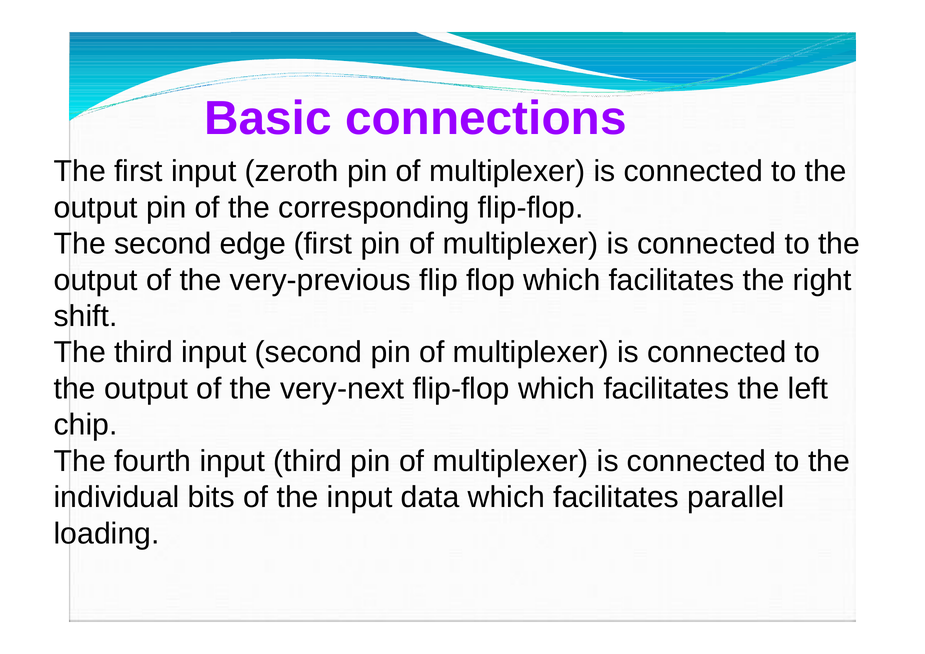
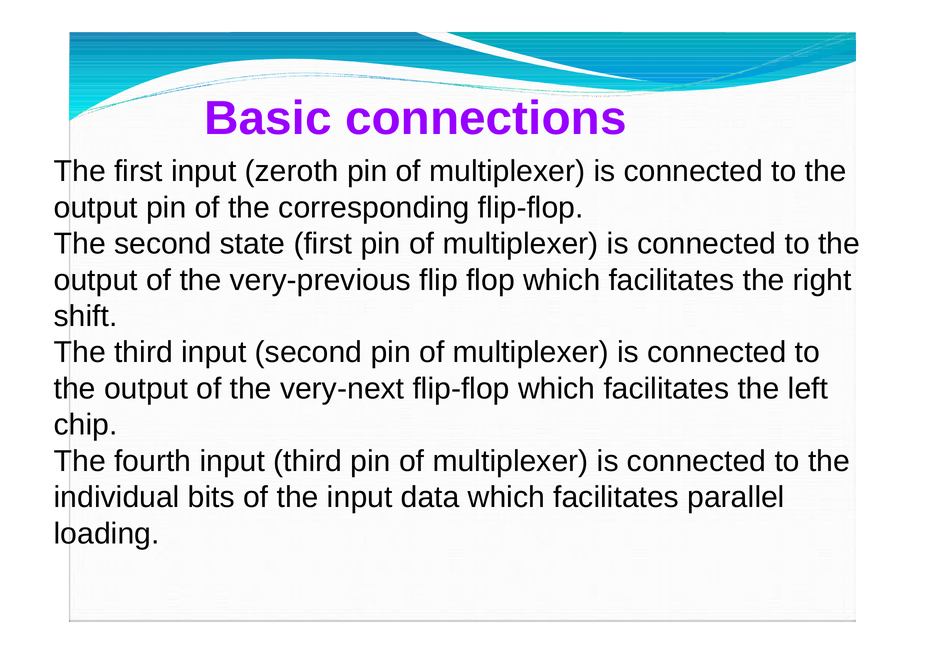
edge: edge -> state (253, 244)
